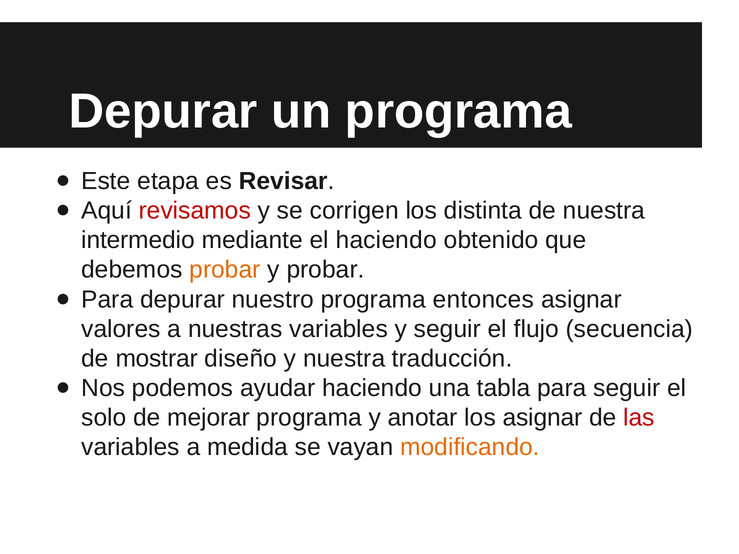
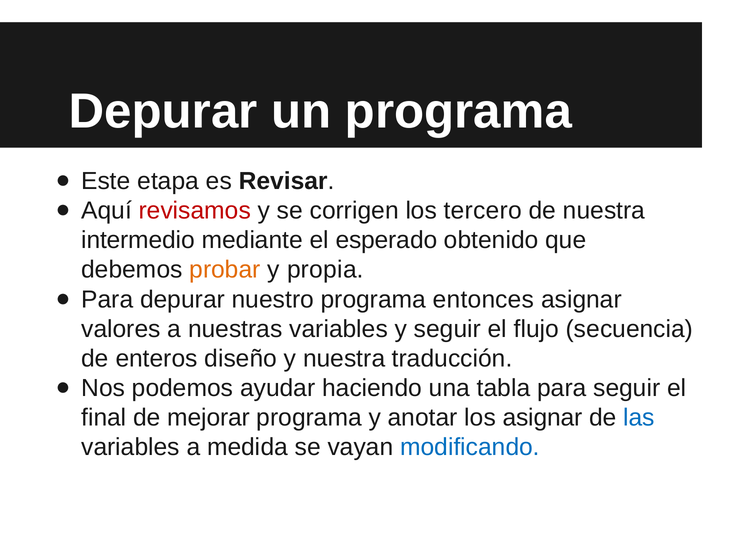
distinta: distinta -> tercero (483, 211)
el haciendo: haciendo -> esperado (386, 240)
y probar: probar -> propia (325, 270)
mostrar: mostrar -> enteros (157, 359)
solo: solo -> final (104, 418)
las colour: red -> blue (639, 418)
modificando colour: orange -> blue (470, 447)
